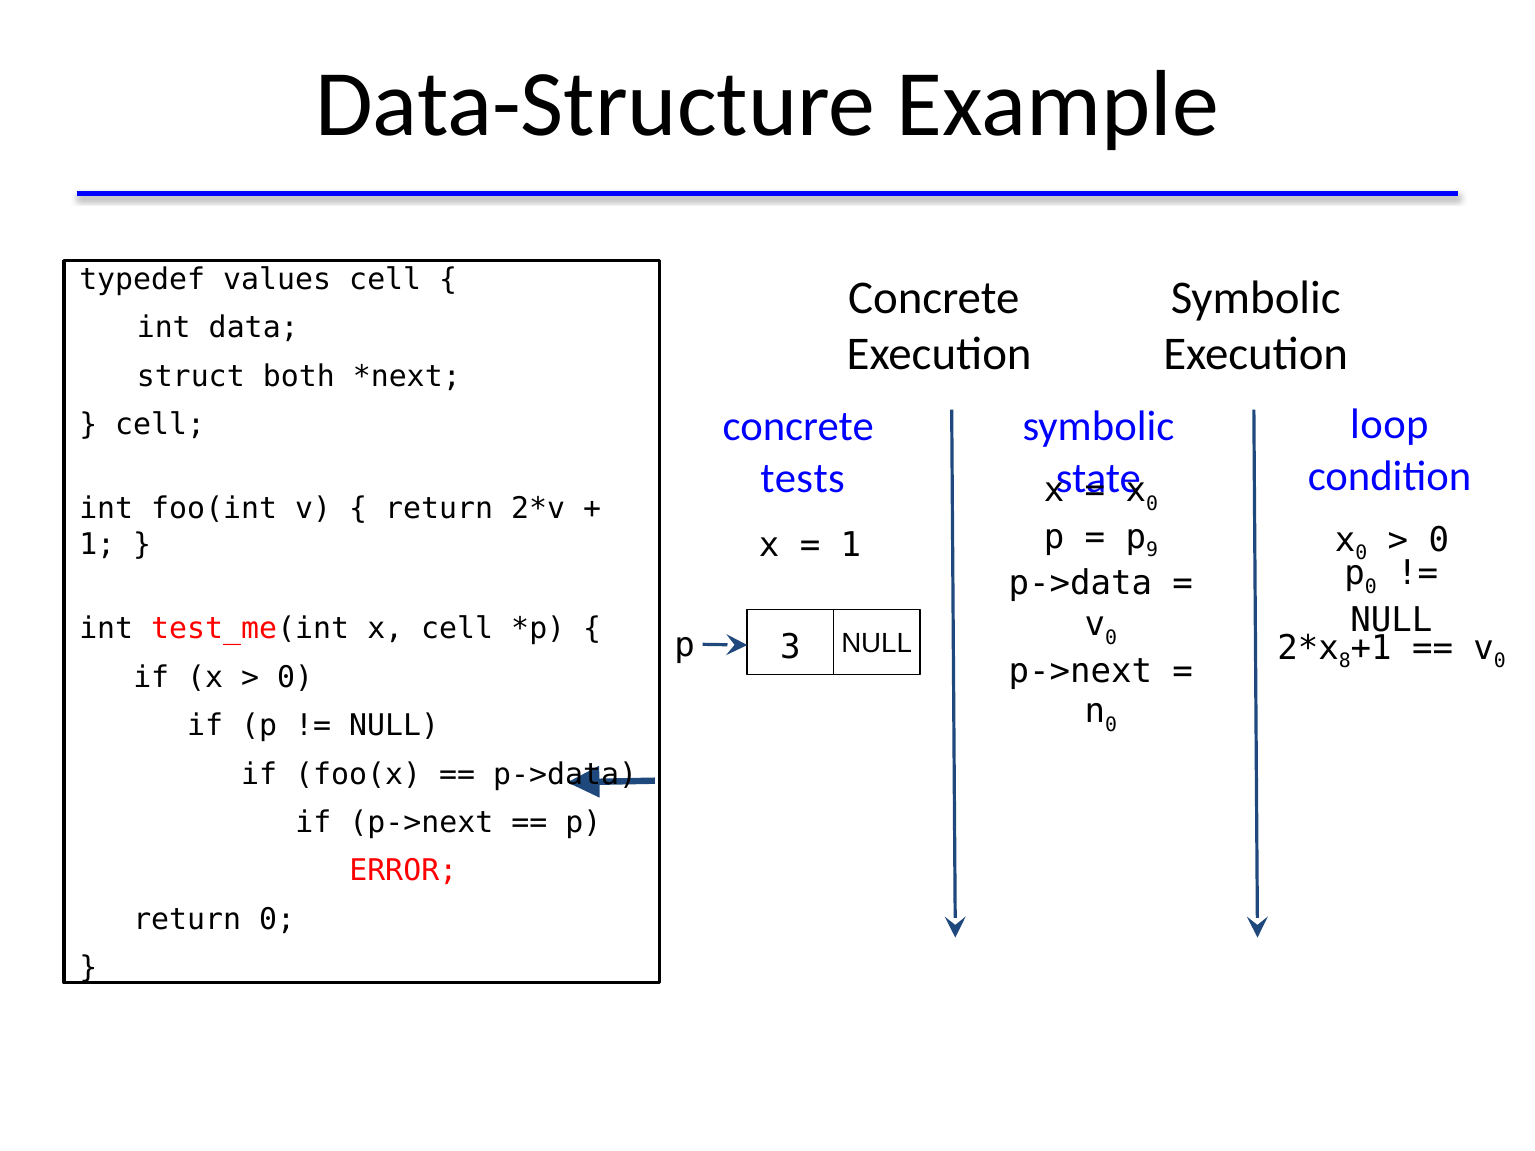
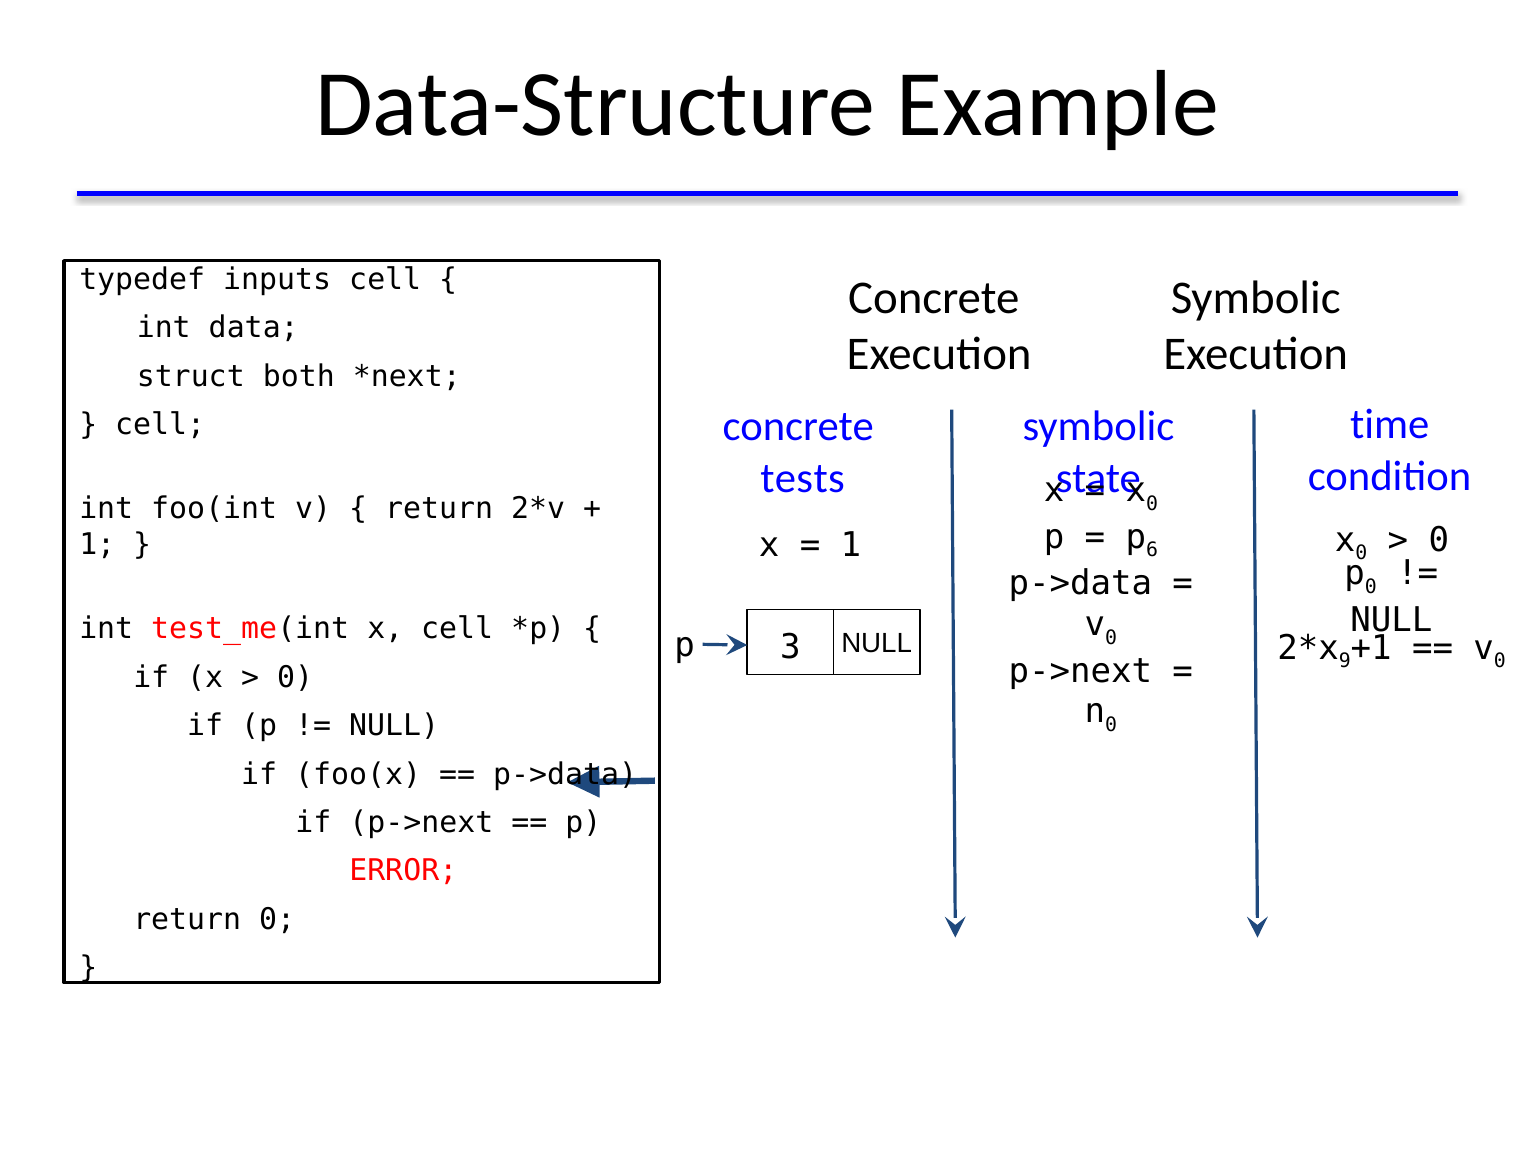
values: values -> inputs (277, 280)
loop: loop -> time (1390, 425)
9: 9 -> 6 (1152, 550)
8: 8 -> 9 (1345, 661)
